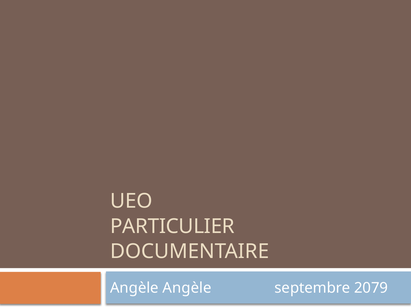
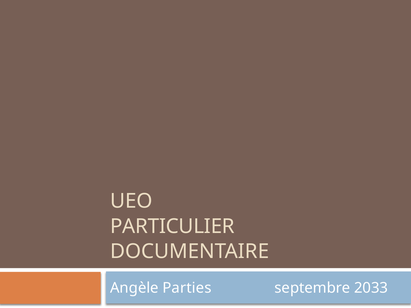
Angèle Angèle: Angèle -> Parties (187, 288)
2079: 2079 -> 2033 (371, 288)
